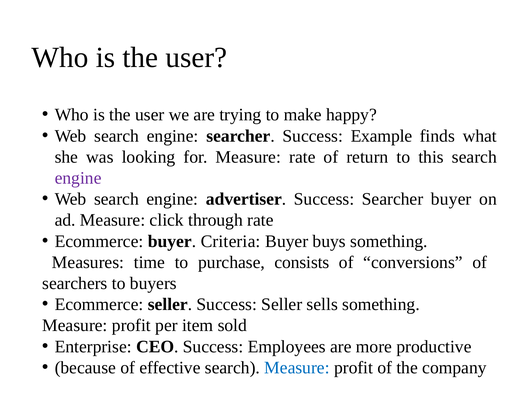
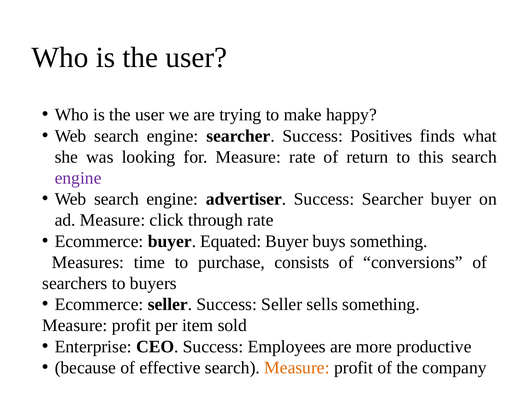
Example: Example -> Positives (381, 136)
Criteria: Criteria -> Equated (231, 241)
Measure colour: blue -> orange (297, 368)
